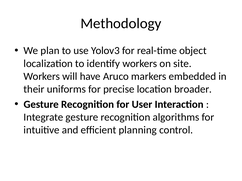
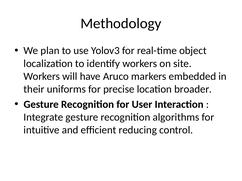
planning: planning -> reducing (138, 130)
